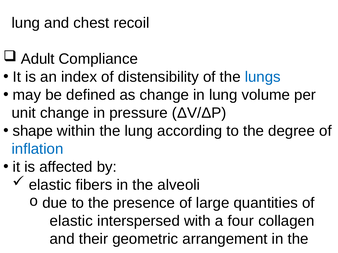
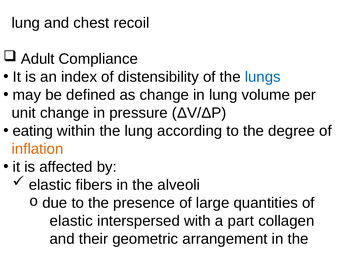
shape: shape -> eating (33, 131)
inflation colour: blue -> orange (38, 149)
four: four -> part (241, 221)
